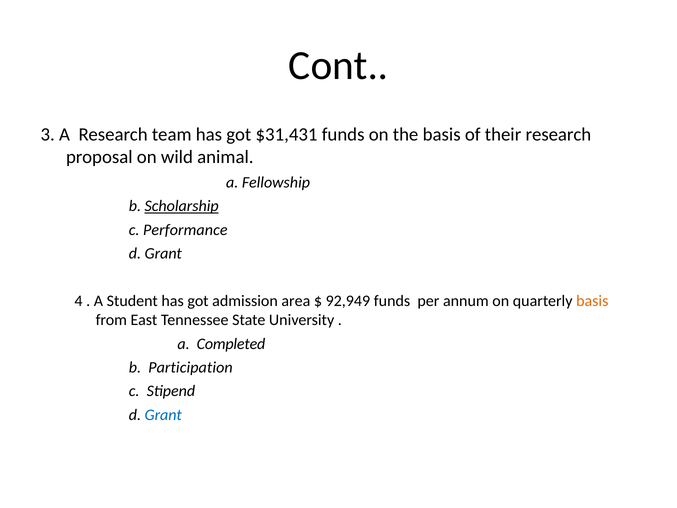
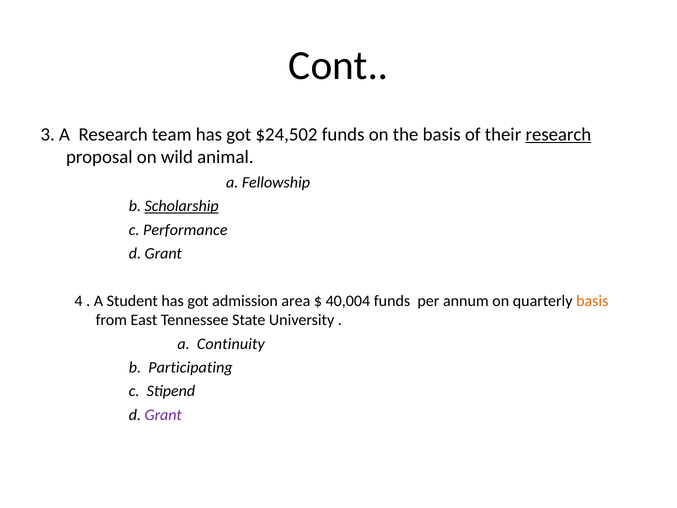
$31,431: $31,431 -> $24,502 (287, 134)
research underline: none -> present (558, 134)
92,949: 92,949 -> 40,004 (348, 301)
Completed: Completed -> Continuity (231, 344)
Participation: Participation -> Participating (190, 367)
Grant colour: blue -> purple (163, 415)
